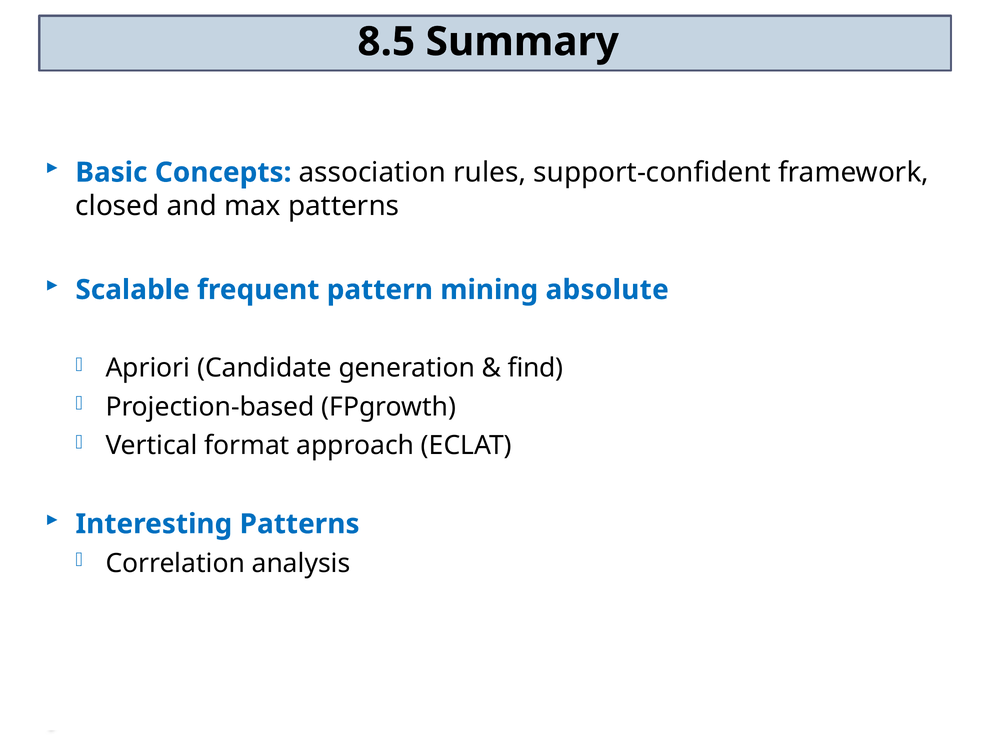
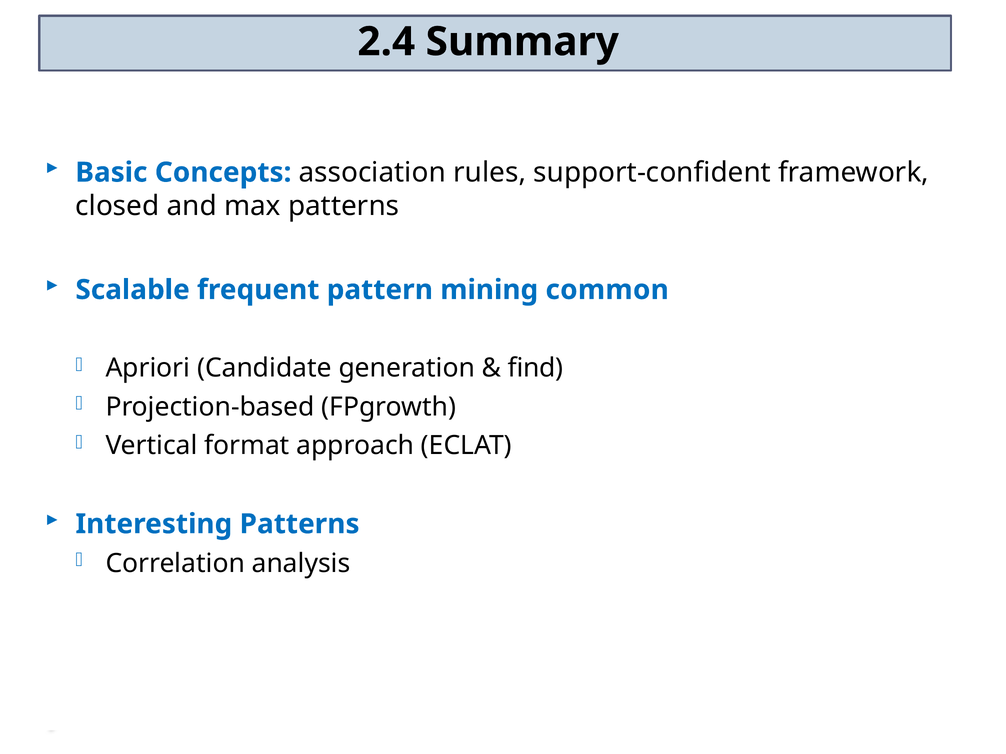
8.5: 8.5 -> 2.4 (386, 42)
absolute: absolute -> common (607, 290)
